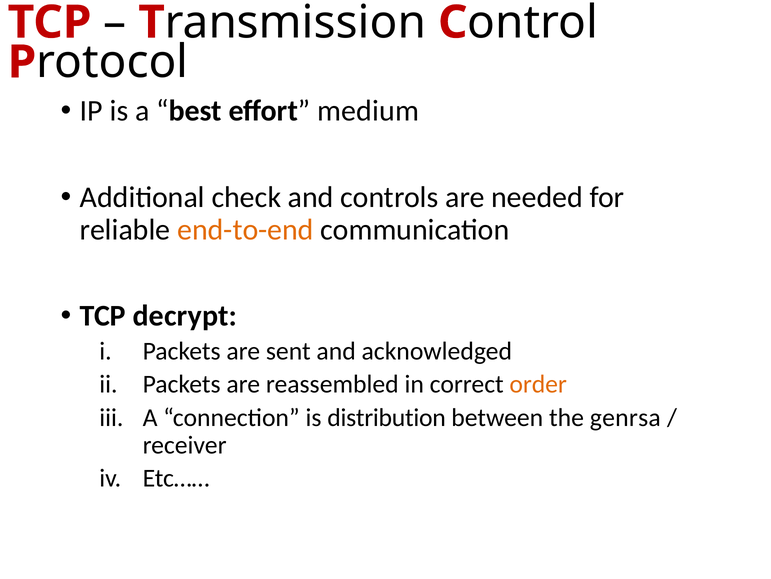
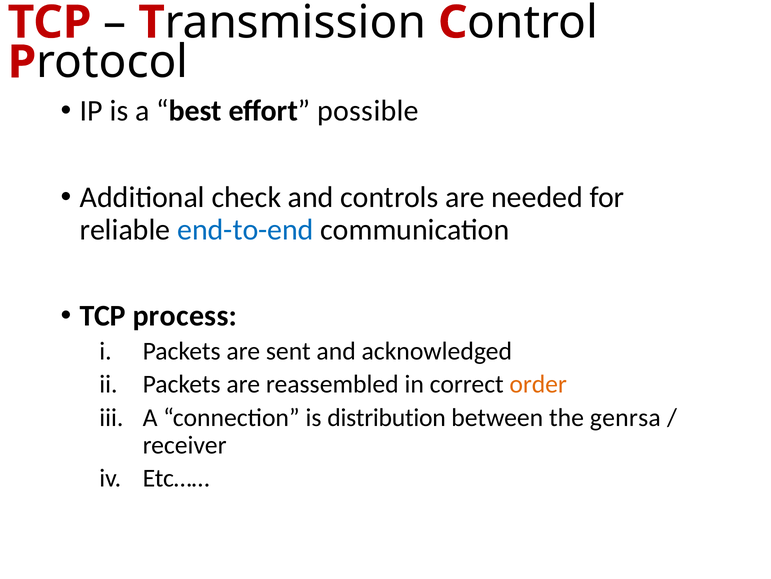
medium: medium -> possible (368, 111)
end-to-end colour: orange -> blue (245, 229)
decrypt: decrypt -> process (185, 315)
